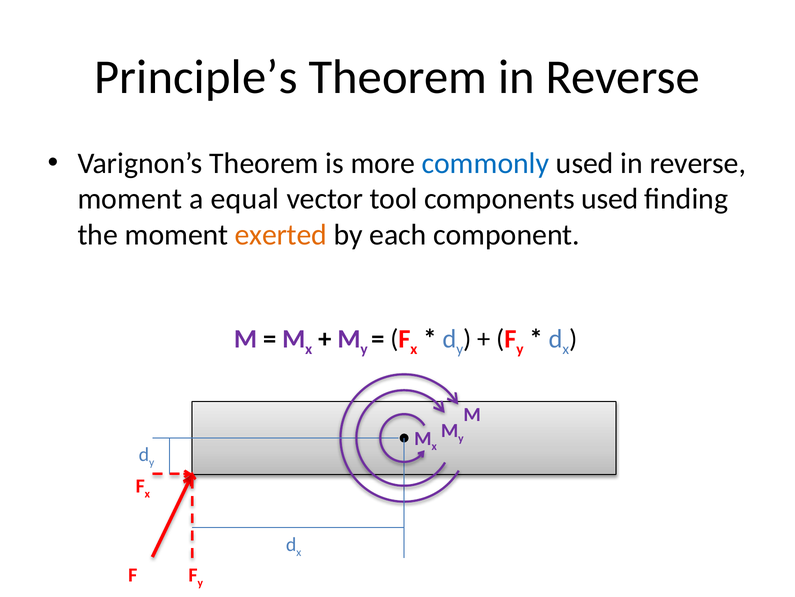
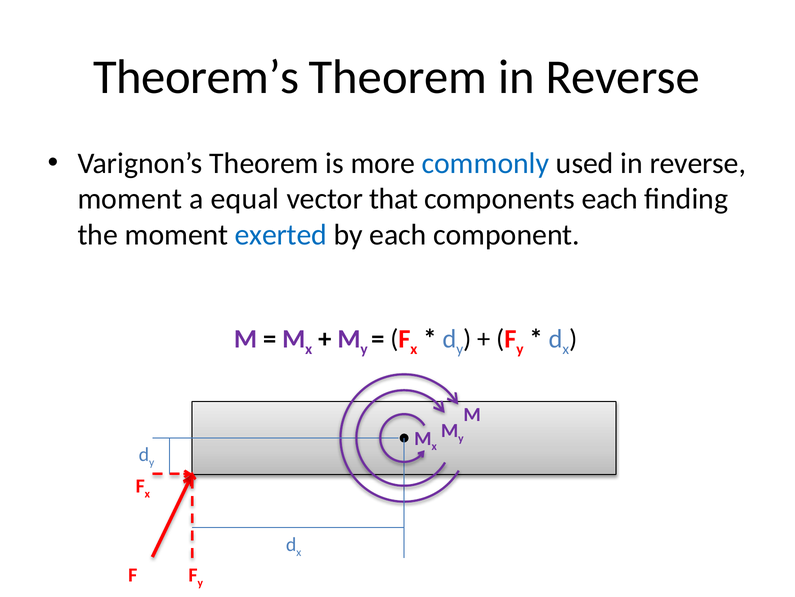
Principle’s: Principle’s -> Theorem’s (196, 77)
tool: tool -> that (394, 199)
components used: used -> each (610, 199)
exerted colour: orange -> blue (281, 235)
